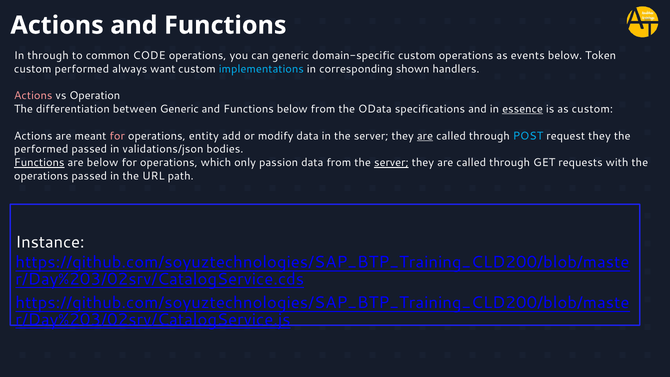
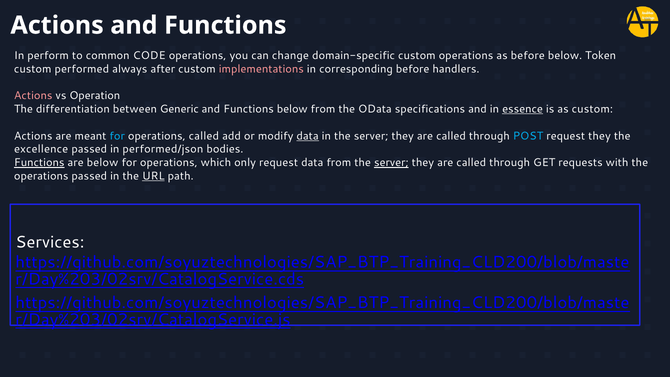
In through: through -> perform (48, 55)
can generic: generic -> change (290, 55)
as events: events -> before (528, 55)
want: want -> after (163, 69)
implementations colour: light blue -> pink (261, 69)
corresponding shown: shown -> before (413, 69)
for colour: pink -> light blue (117, 136)
operations entity: entity -> called (204, 136)
data underline: none -> present (308, 136)
are underline: present -> none (425, 136)
performed: performed -> excellence (41, 149)
validations/json: validations/json -> performed/json (163, 149)
only passion: passion -> request (279, 163)
URL underline: none -> present (153, 176)
Instance: Instance -> Services (50, 242)
